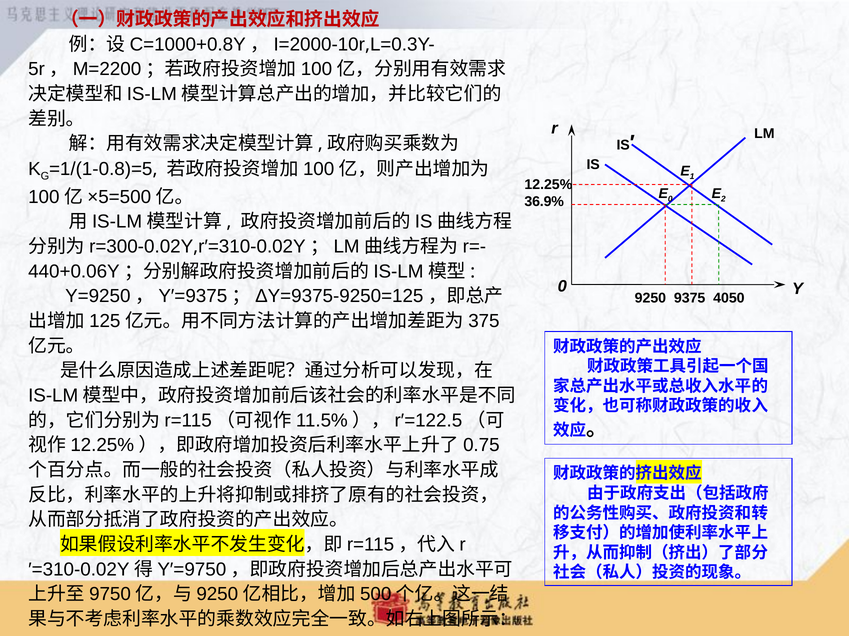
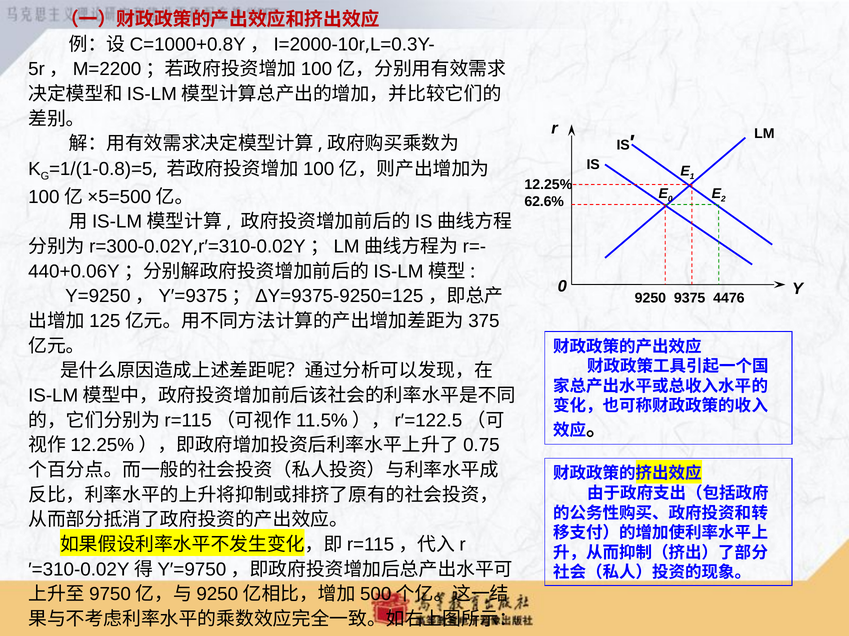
36.9%: 36.9% -> 62.6% (544, 202)
4050: 4050 -> 4476 (729, 299)
